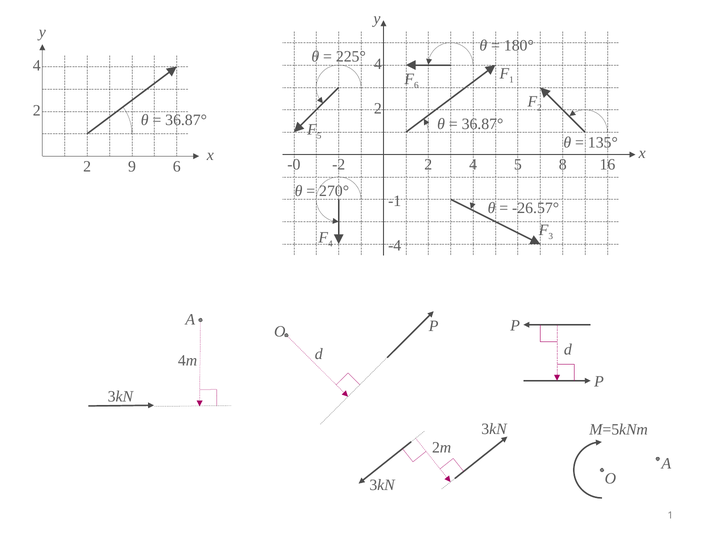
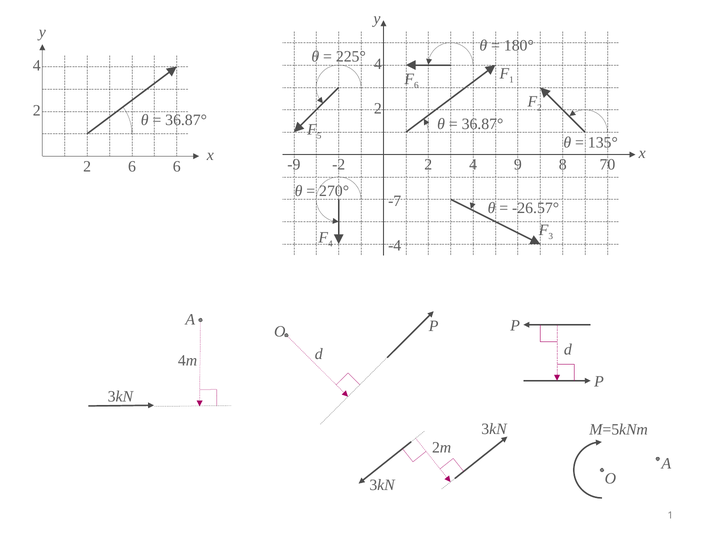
-0: -0 -> -9 (294, 165)
4 5: 5 -> 9 (518, 165)
16: 16 -> 70 (607, 165)
2 9: 9 -> 6 (132, 166)
-1: -1 -> -7 (395, 201)
